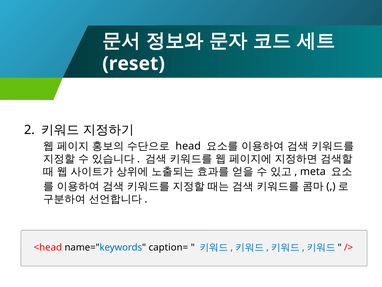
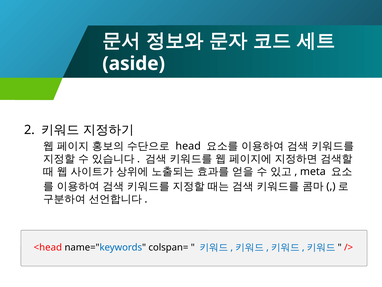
reset: reset -> aside (134, 64)
caption=: caption= -> colspan= (168, 247)
